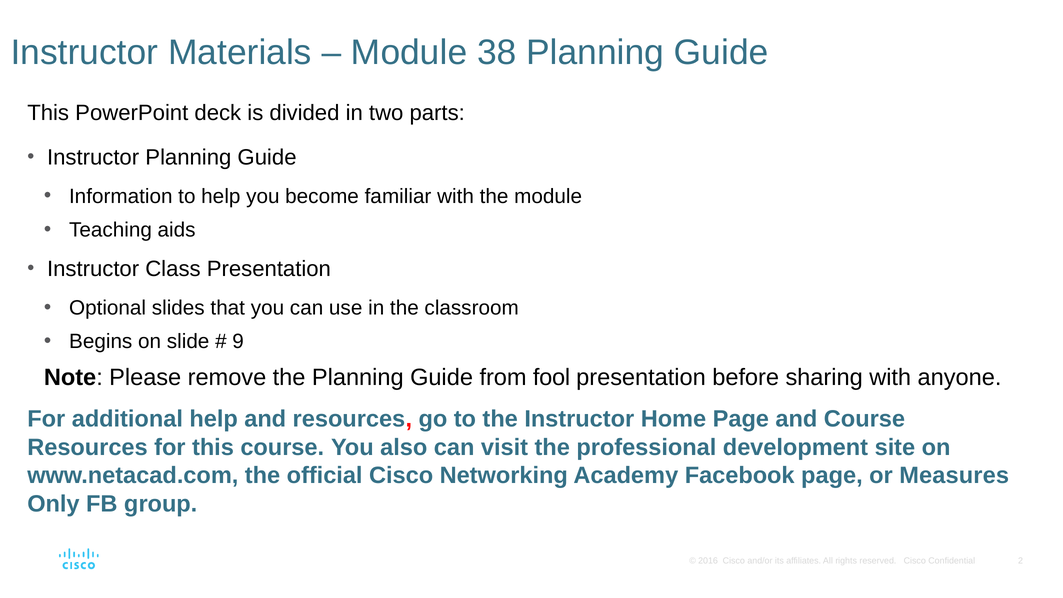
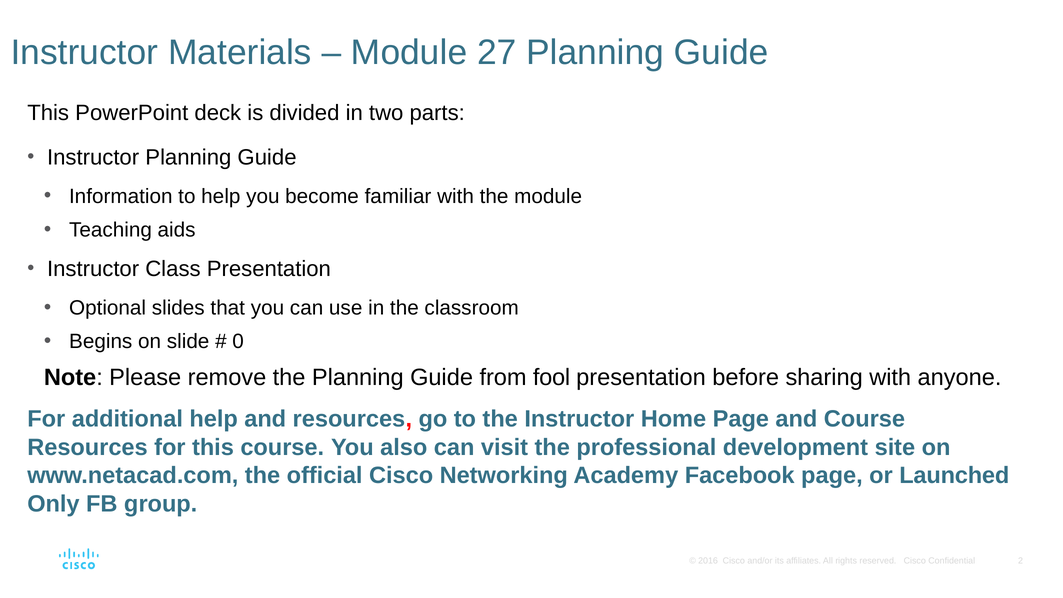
38: 38 -> 27 (497, 52)
9: 9 -> 0 (238, 342)
Measures: Measures -> Launched (954, 476)
